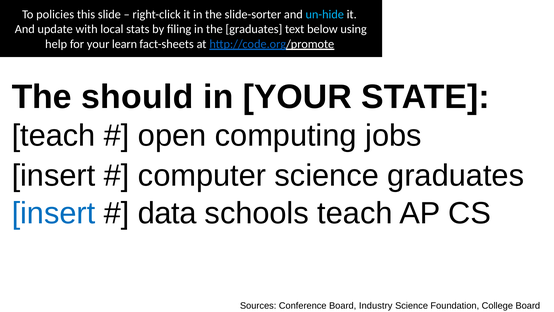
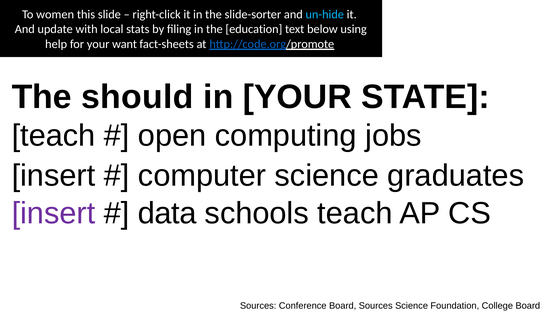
policies: policies -> women (55, 14)
the graduates: graduates -> education (254, 29)
learn: learn -> want (125, 44)
insert colour: blue -> purple (53, 213)
Board Industry: Industry -> Sources (376, 305)
